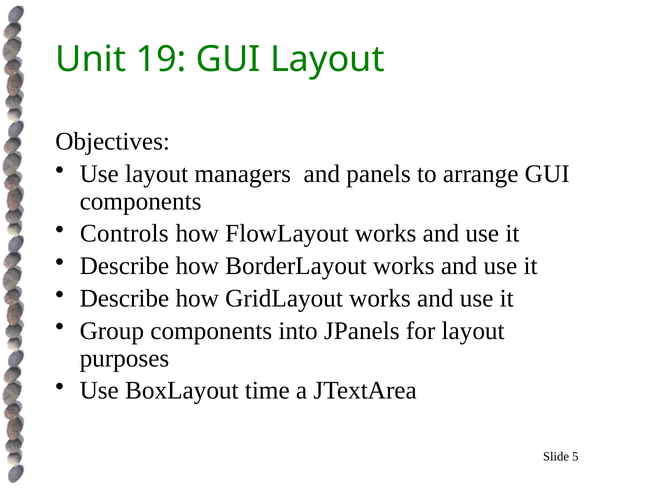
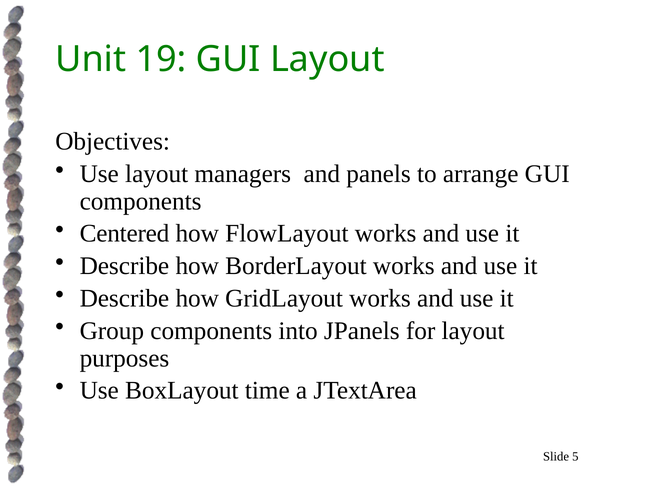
Controls: Controls -> Centered (125, 233)
